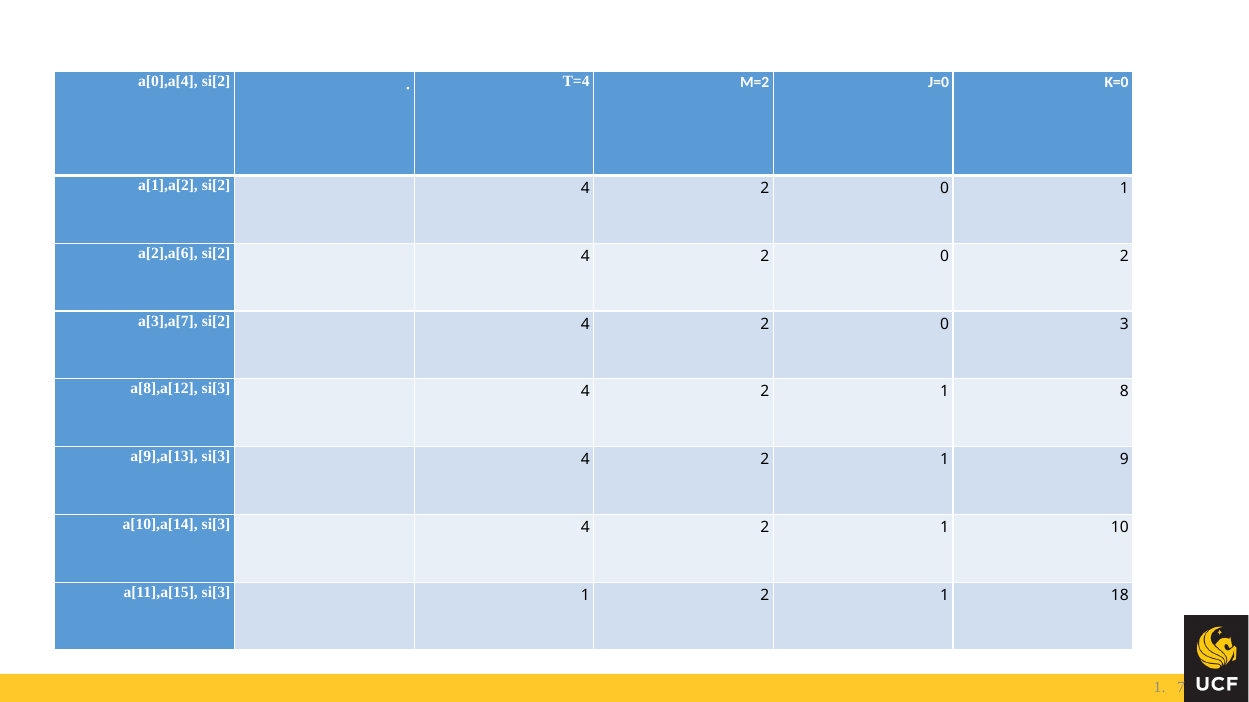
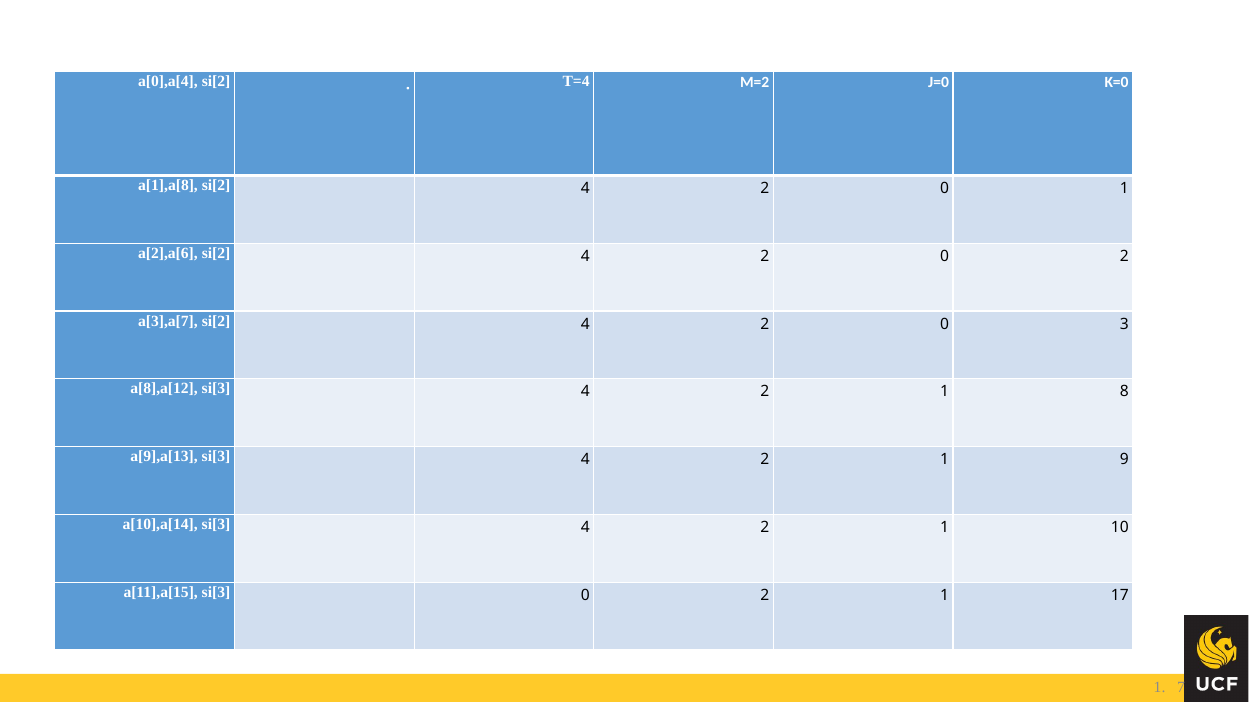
a[1],a[2: a[1],a[2 -> a[1],a[8 (168, 185)
si[3 1: 1 -> 0 (585, 596)
18: 18 -> 17 (1120, 596)
